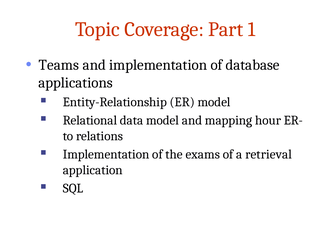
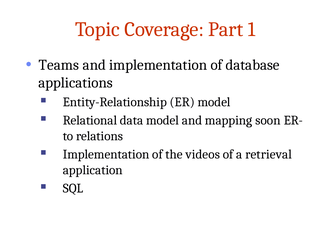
hour: hour -> soon (268, 120)
exams: exams -> videos (203, 154)
